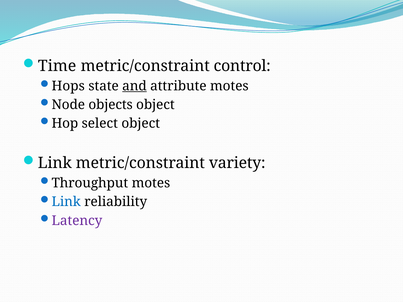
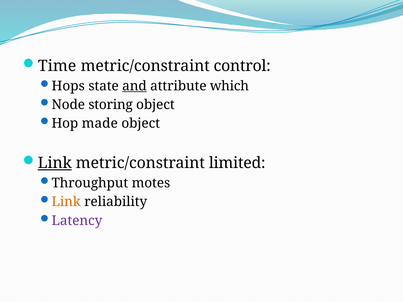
attribute motes: motes -> which (229, 86)
objects: objects -> storing (111, 105)
select: select -> made (100, 124)
Link underline: none -> present (55, 163)
variety: variety -> limited (237, 163)
Link colour: blue -> orange (66, 202)
